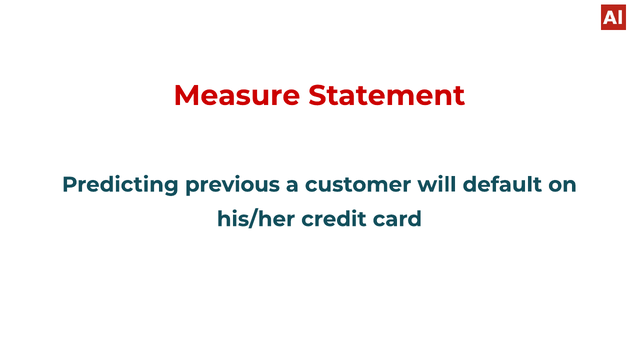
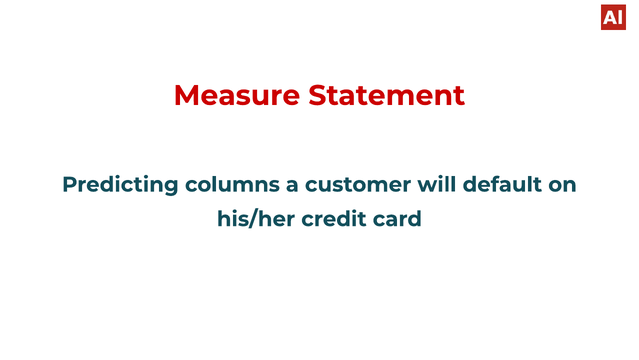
previous: previous -> columns (232, 184)
